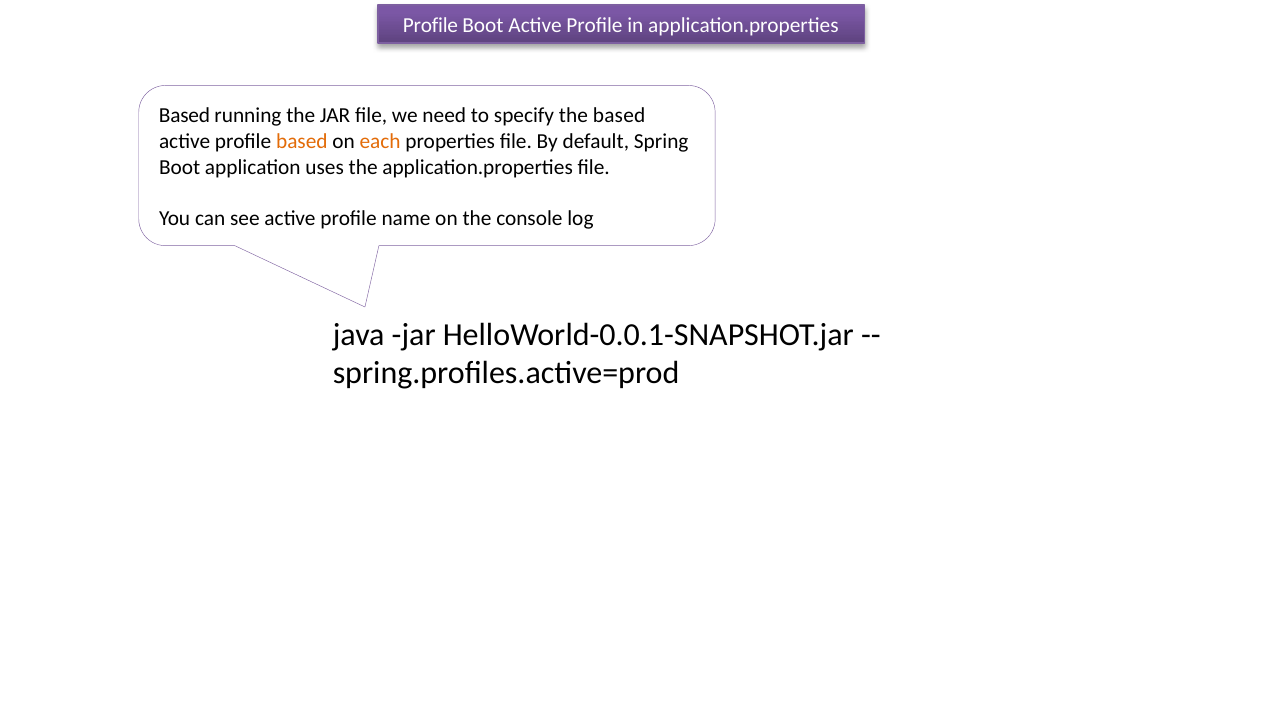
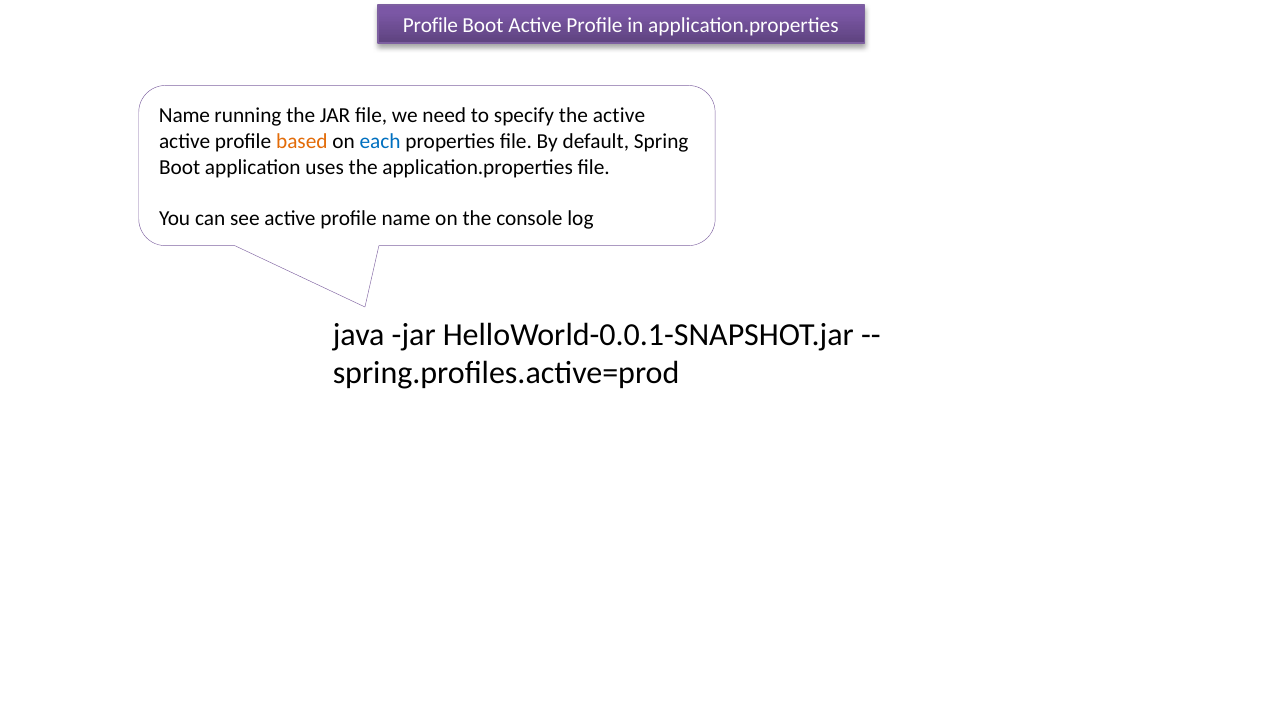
Based: Based -> Name (184, 116)
the based: based -> active (619, 116)
each colour: orange -> blue (380, 141)
